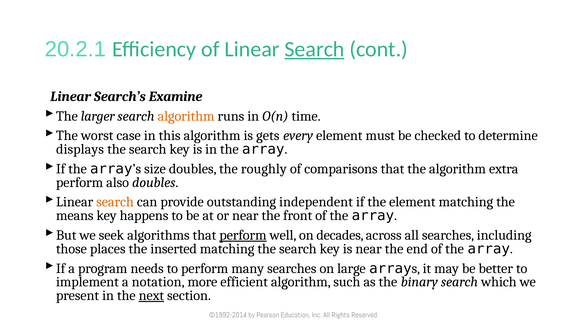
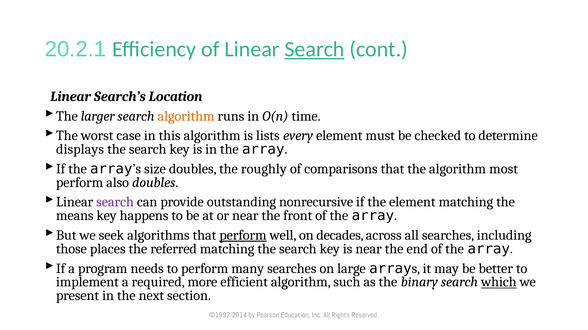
Examine: Examine -> Location (176, 97)
gets: gets -> lists (268, 136)
extra: extra -> most (504, 169)
search colour: orange -> purple (115, 202)
independent: independent -> nonrecursive (316, 202)
inserted: inserted -> referred (174, 249)
notation: notation -> required (158, 283)
which underline: none -> present (499, 283)
next underline: present -> none (151, 296)
